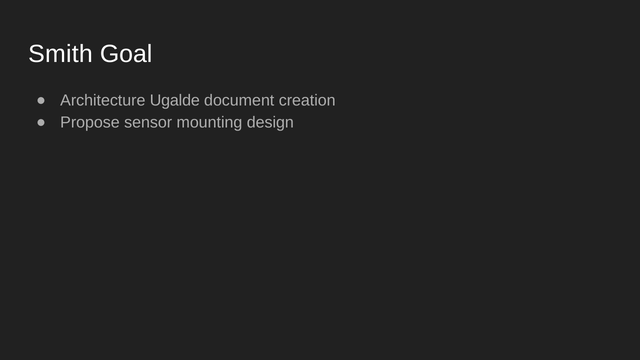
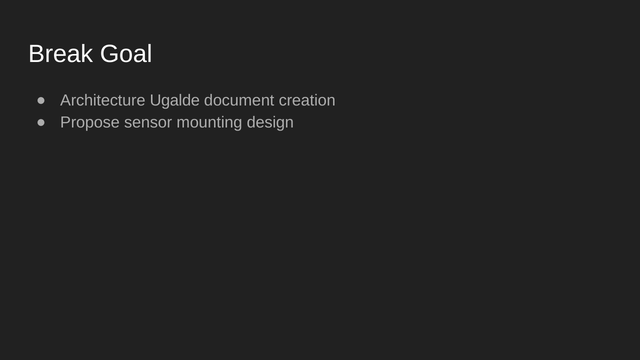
Smith: Smith -> Break (61, 54)
